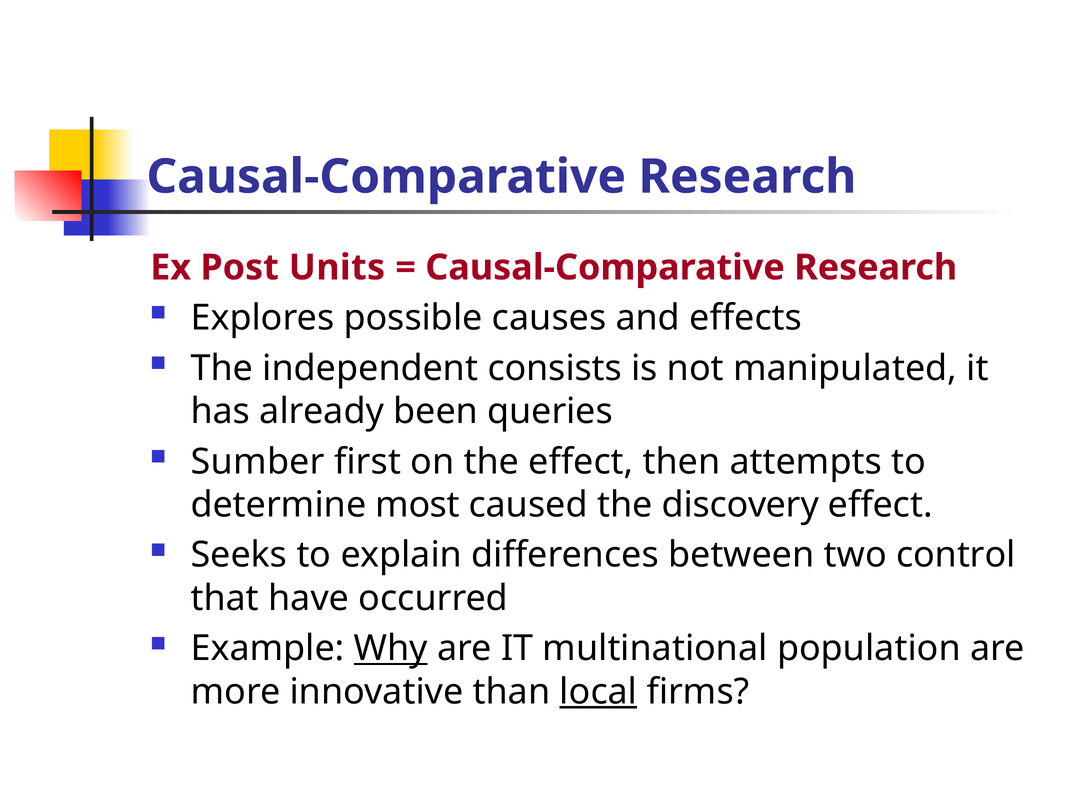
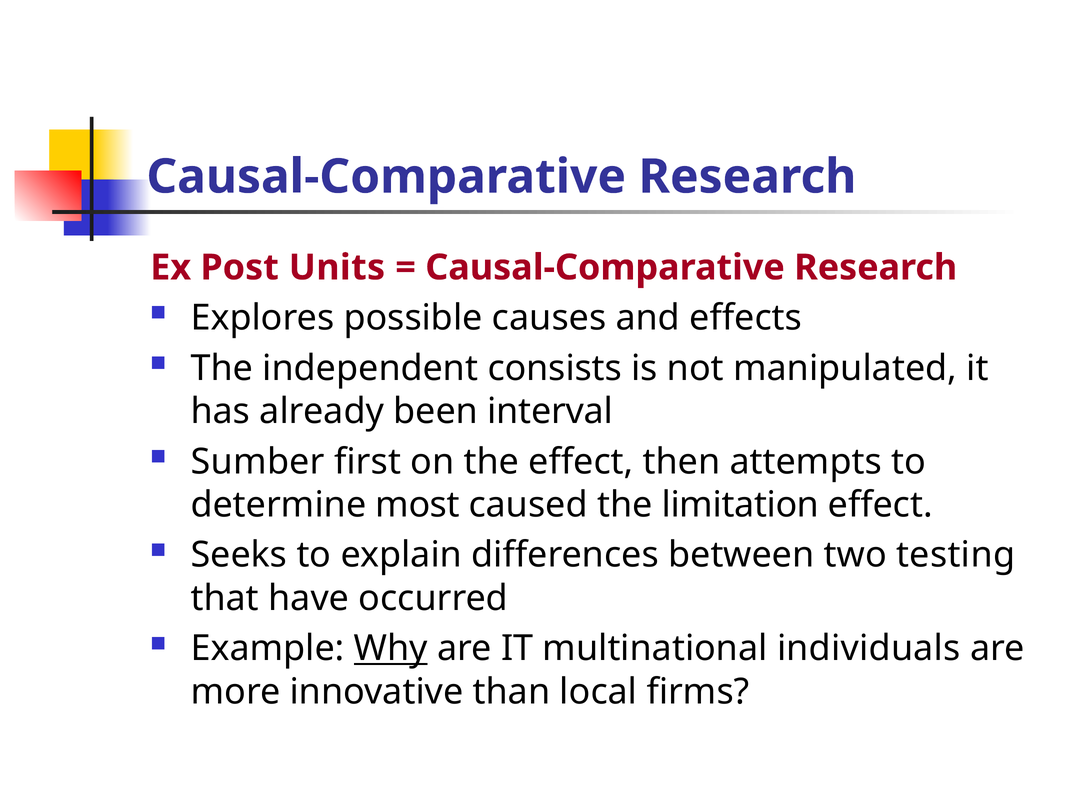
queries: queries -> interval (550, 411)
discovery: discovery -> limitation (740, 504)
control: control -> testing (956, 555)
population: population -> individuals (869, 648)
local underline: present -> none (598, 691)
